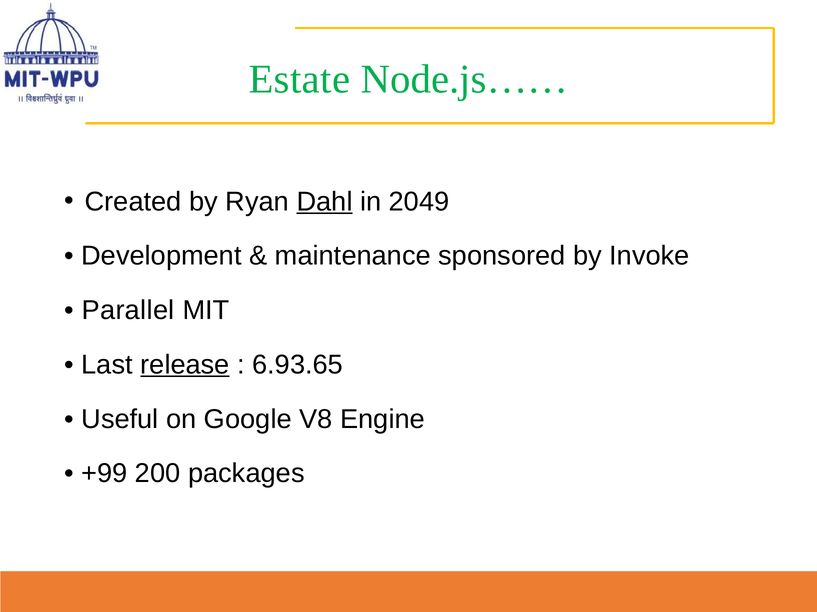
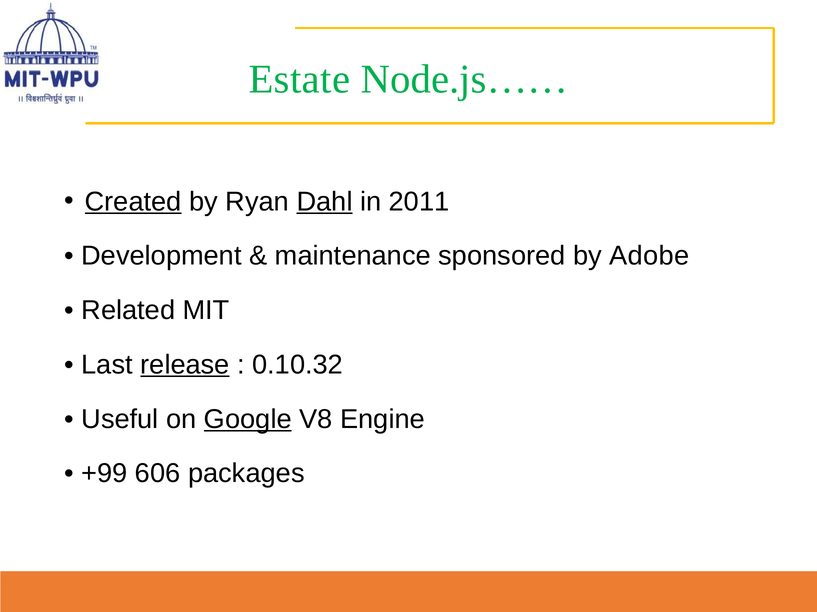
Created underline: none -> present (133, 202)
2049: 2049 -> 2011 (419, 202)
Invoke: Invoke -> Adobe (649, 256)
Parallel: Parallel -> Related (128, 311)
6.93.65: 6.93.65 -> 0.10.32 (298, 365)
Google underline: none -> present (248, 420)
200: 200 -> 606 (158, 474)
